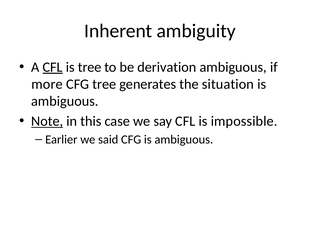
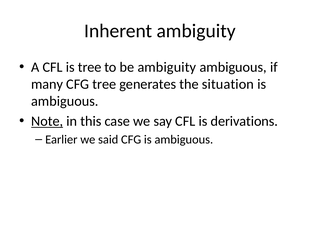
CFL underline: present -> none (53, 67)
be derivation: derivation -> ambiguity (167, 67)
more: more -> many (47, 84)
impossible: impossible -> derivations (244, 121)
